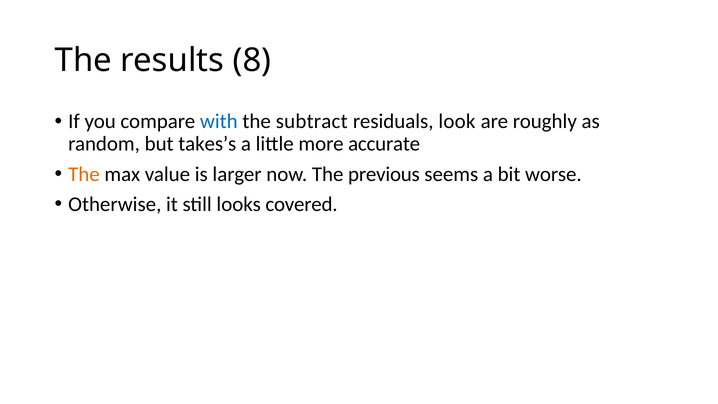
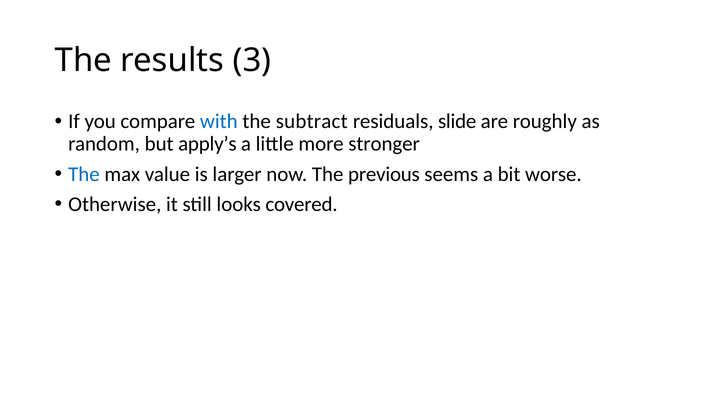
8: 8 -> 3 (252, 60)
look: look -> slide (457, 121)
takes’s: takes’s -> apply’s (207, 144)
accurate: accurate -> stronger (384, 144)
The colour: orange -> blue (84, 174)
